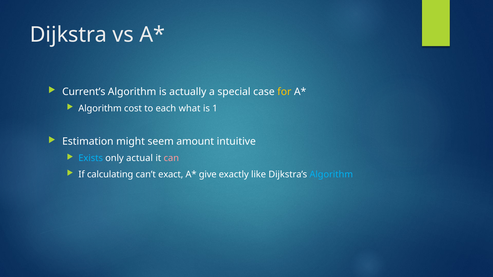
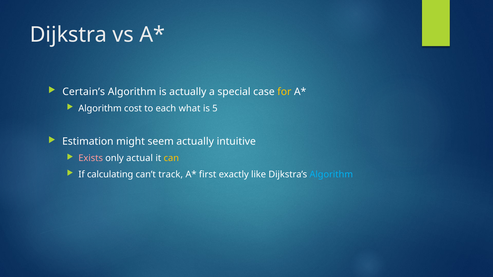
Current’s: Current’s -> Certain’s (84, 92)
1: 1 -> 5 (215, 109)
seem amount: amount -> actually (195, 142)
Exists colour: light blue -> pink (91, 158)
can colour: pink -> yellow (171, 158)
exact: exact -> track (171, 175)
give: give -> first (208, 175)
